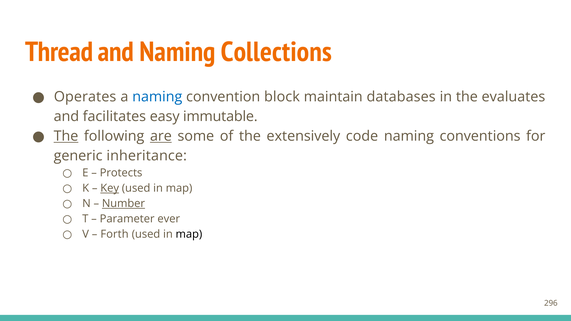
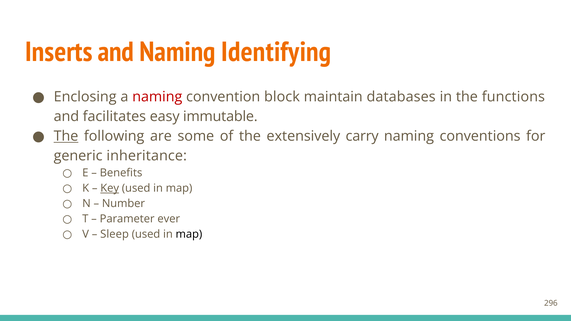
Thread: Thread -> Inserts (59, 52)
Collections: Collections -> Identifying (276, 52)
Operates: Operates -> Enclosing (85, 97)
naming colour: blue -> red (157, 97)
evaluates: evaluates -> functions (513, 97)
are underline: present -> none (161, 136)
code: code -> carry (362, 136)
Protects: Protects -> Benefits (121, 173)
Number underline: present -> none (123, 204)
Forth: Forth -> Sleep (115, 234)
